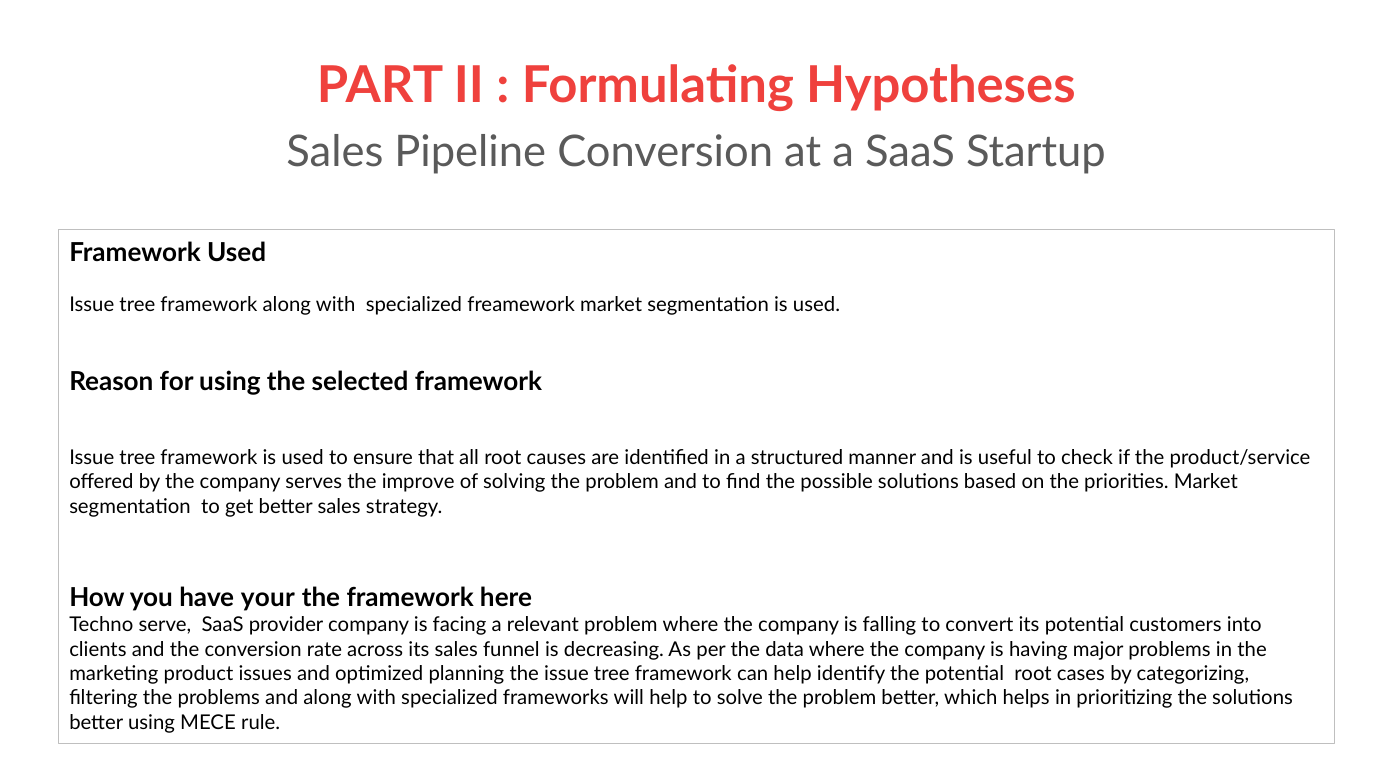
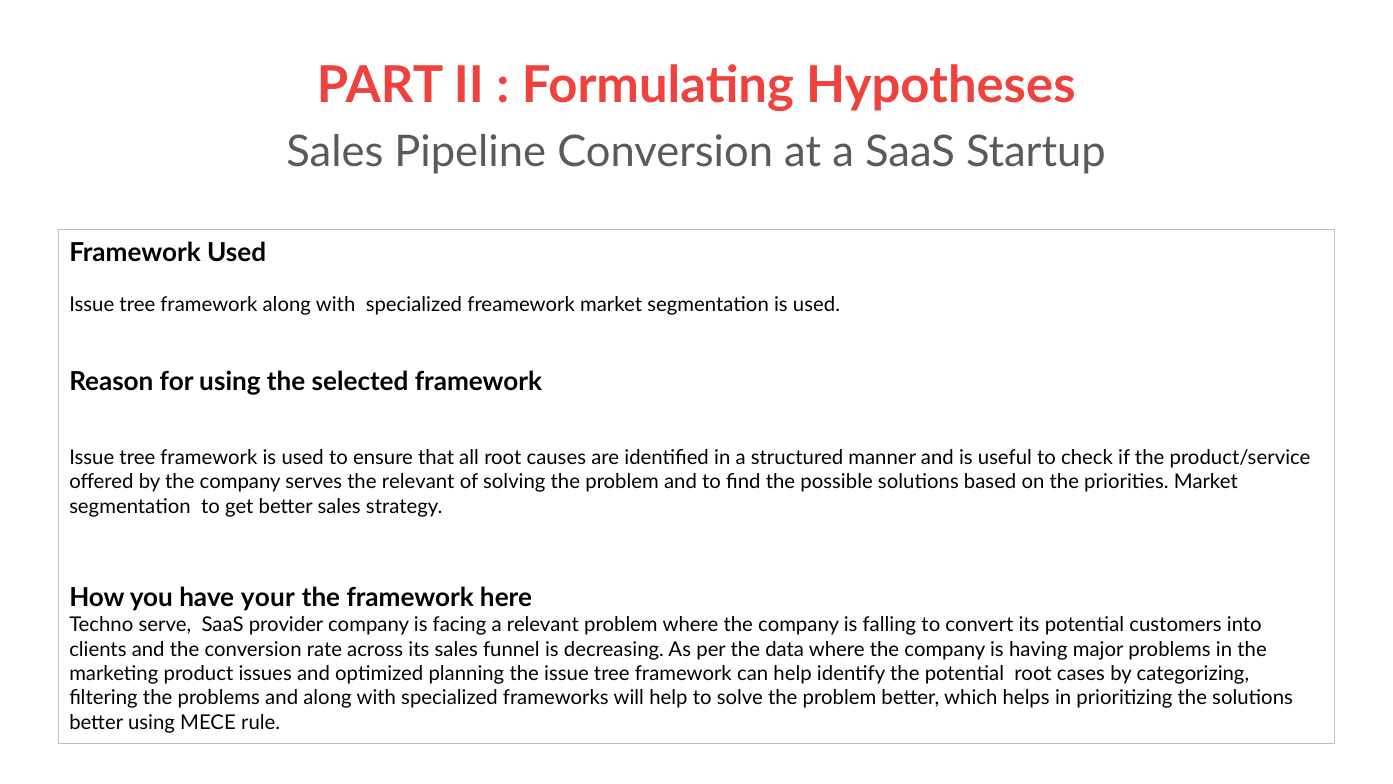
the improve: improve -> relevant (418, 482)
